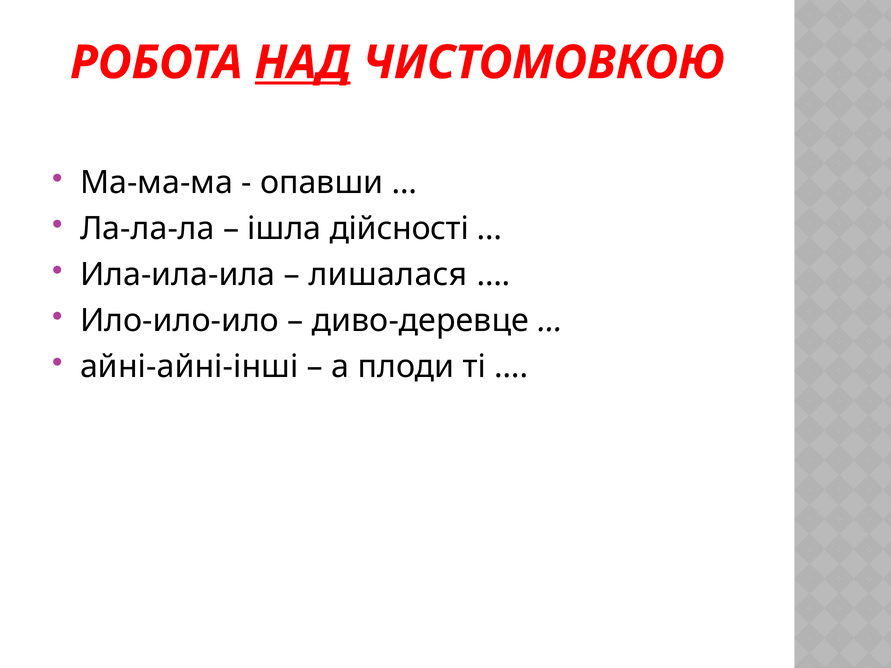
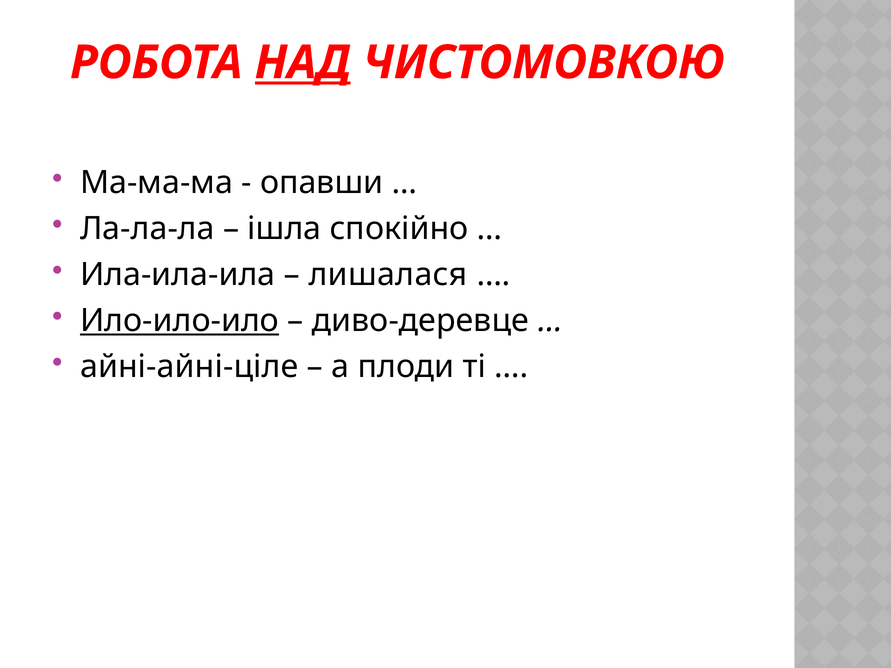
дійсності: дійсності -> спокійно (399, 229)
Ило-ило-ило underline: none -> present (180, 321)
айні-айні-інші: айні-айні-інші -> айні-айні-ціле (189, 367)
